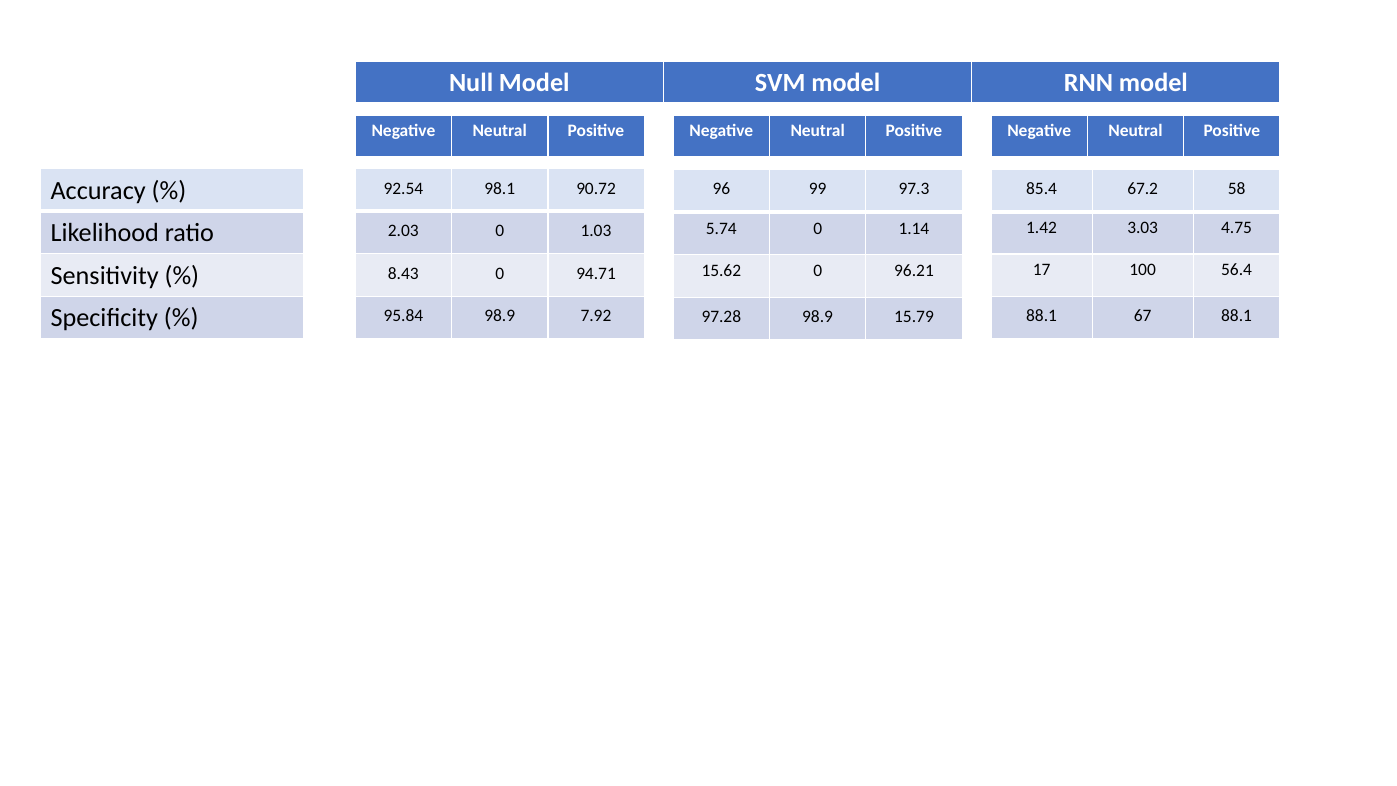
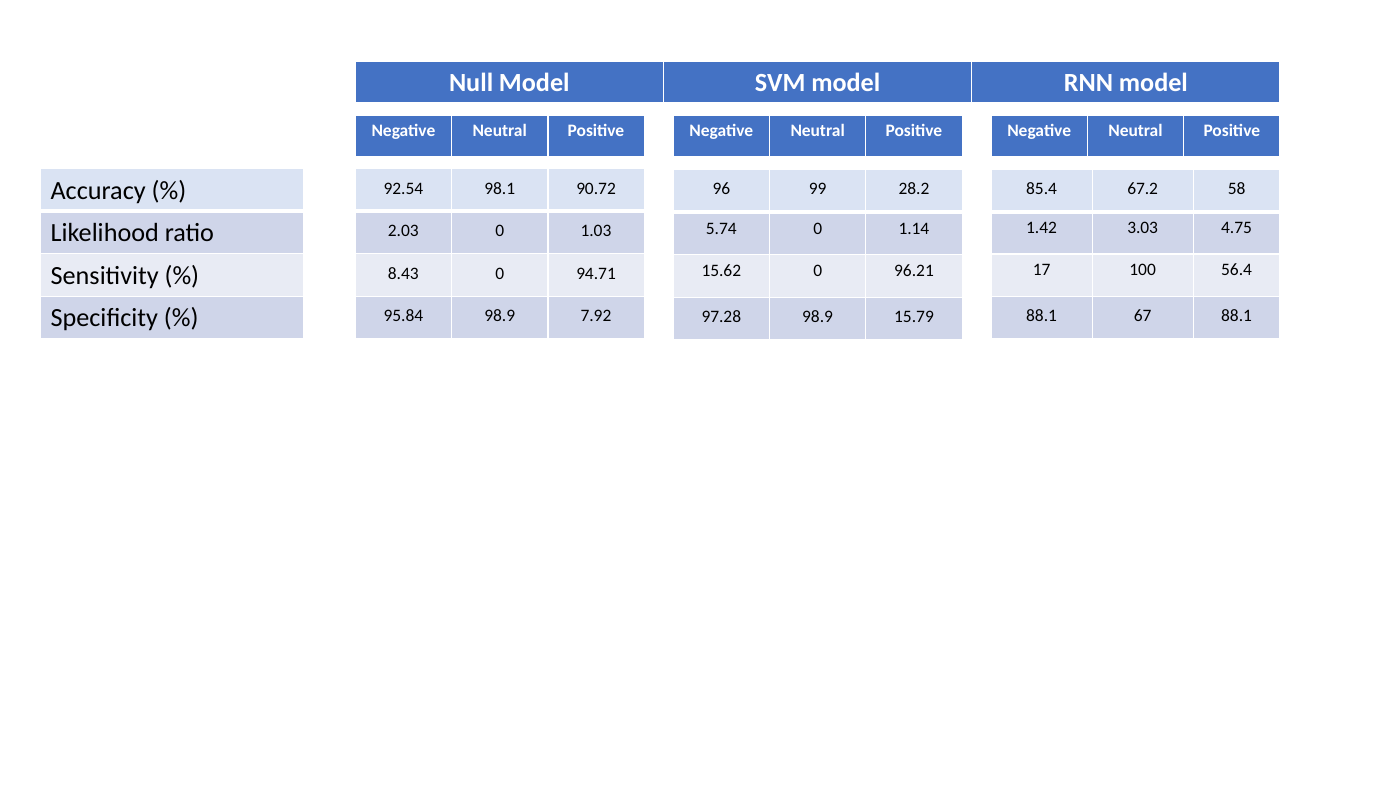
97.3: 97.3 -> 28.2 (914, 189)
